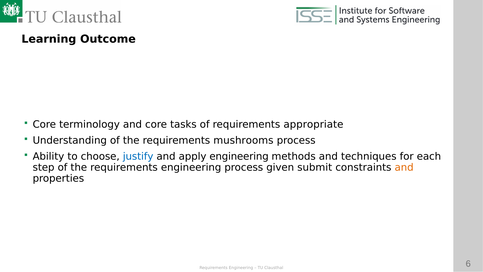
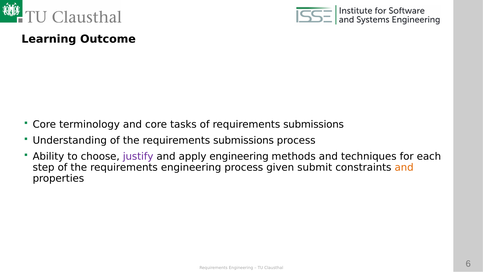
of requirements appropriate: appropriate -> submissions (314, 124)
the requirements mushrooms: mushrooms -> submissions (244, 140)
justify colour: blue -> purple (138, 156)
